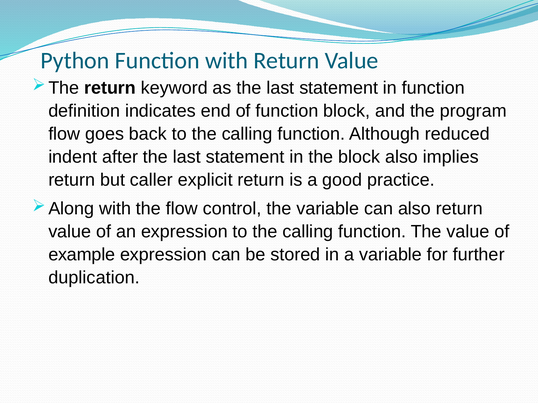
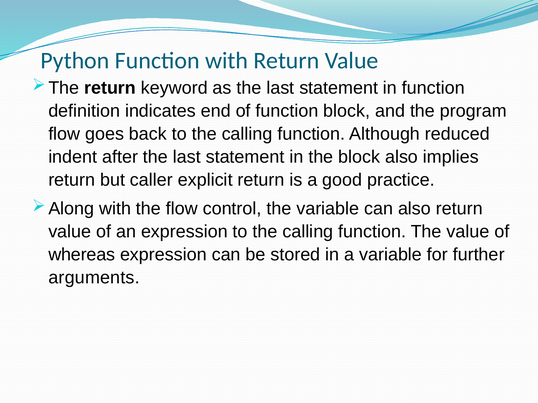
example: example -> whereas (82, 255)
duplication: duplication -> arguments (94, 278)
